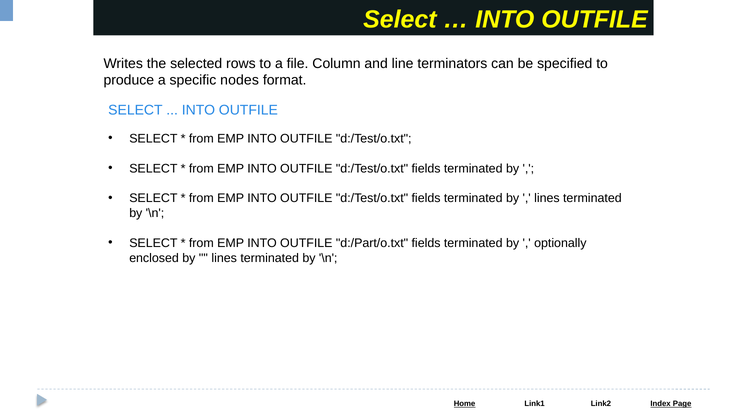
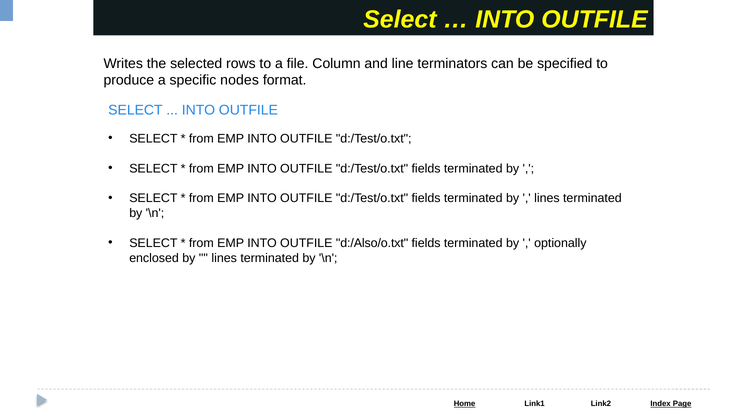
d:/Part/o.txt: d:/Part/o.txt -> d:/Also/o.txt (372, 243)
